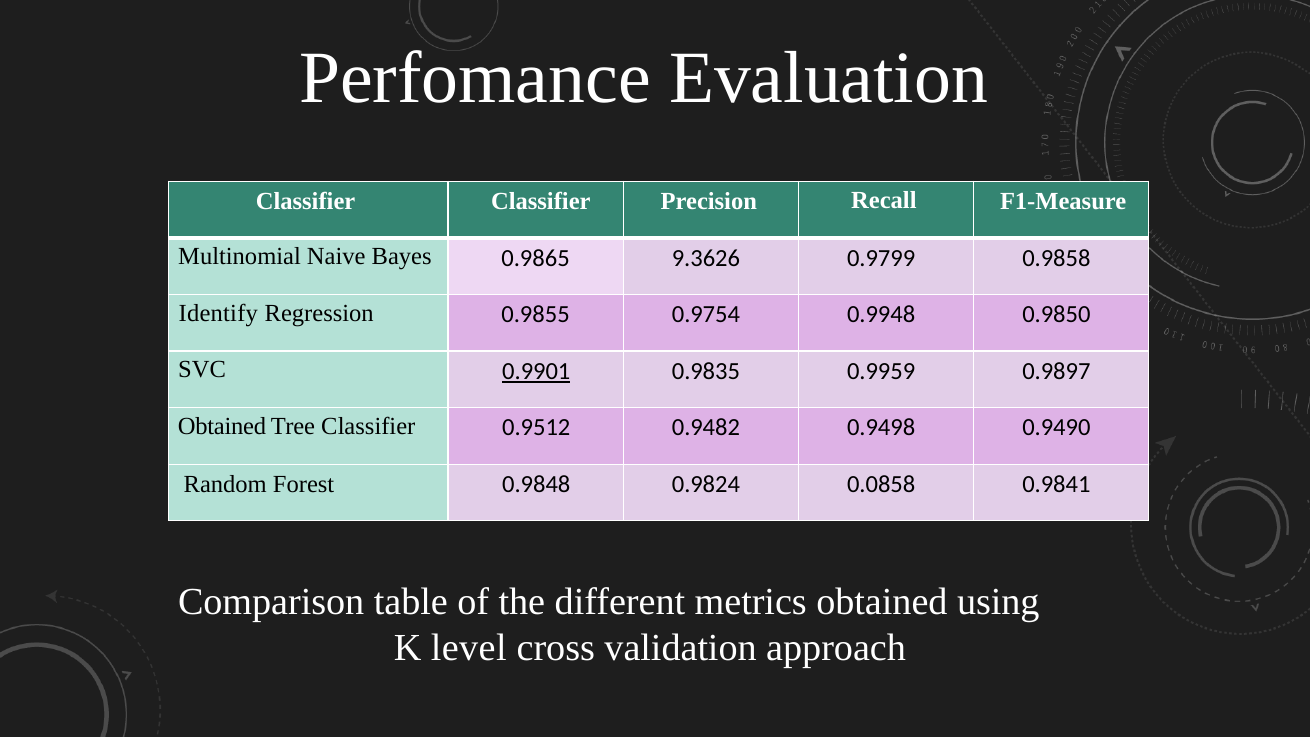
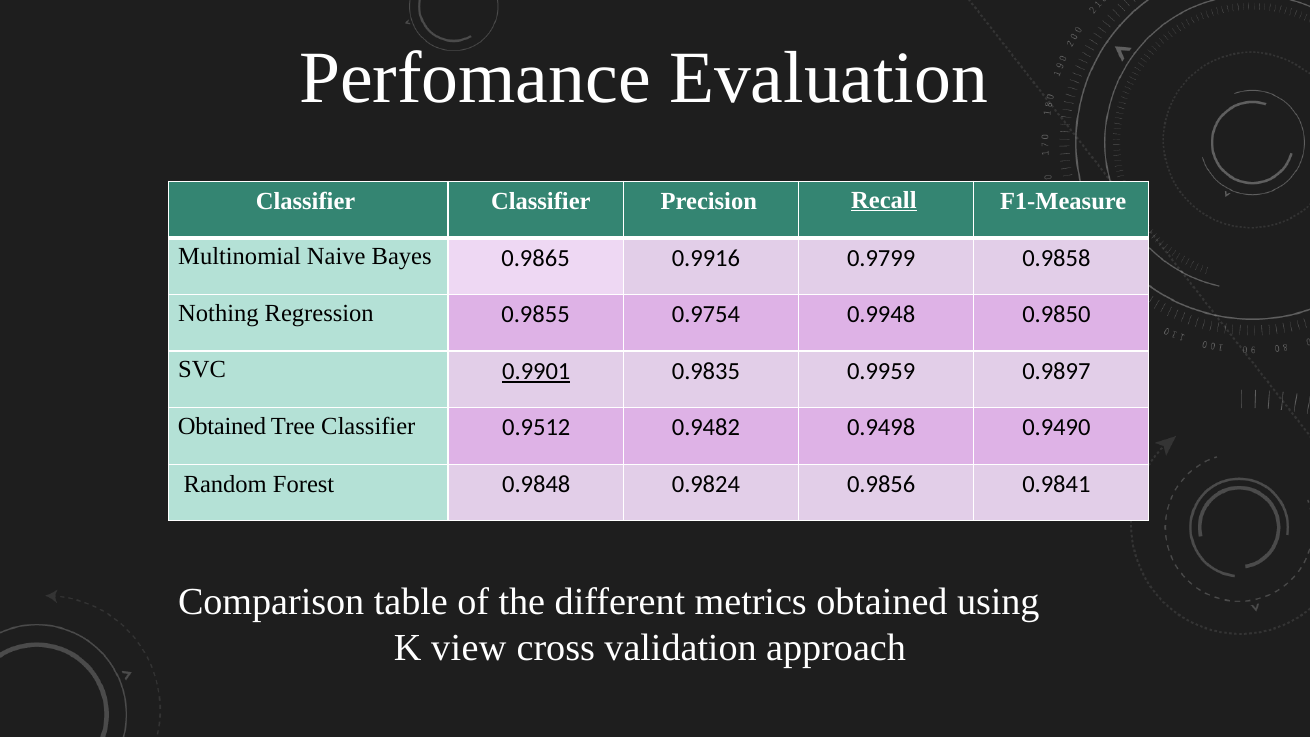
Recall underline: none -> present (884, 200)
9.3626: 9.3626 -> 0.9916 (706, 258)
Identify: Identify -> Nothing (218, 313)
0.0858: 0.0858 -> 0.9856 (881, 484)
level: level -> view (469, 648)
